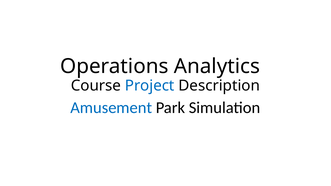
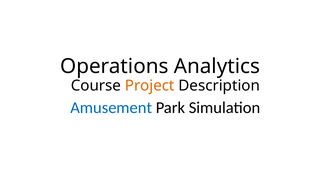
Project colour: blue -> orange (150, 86)
